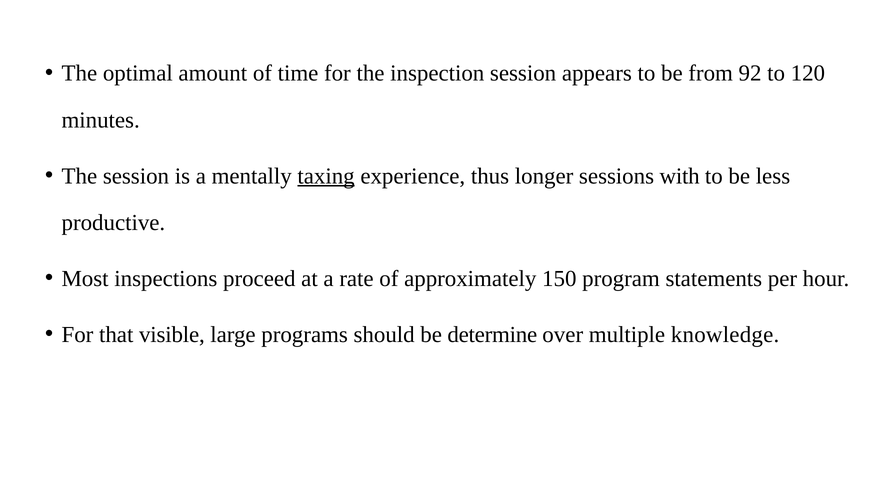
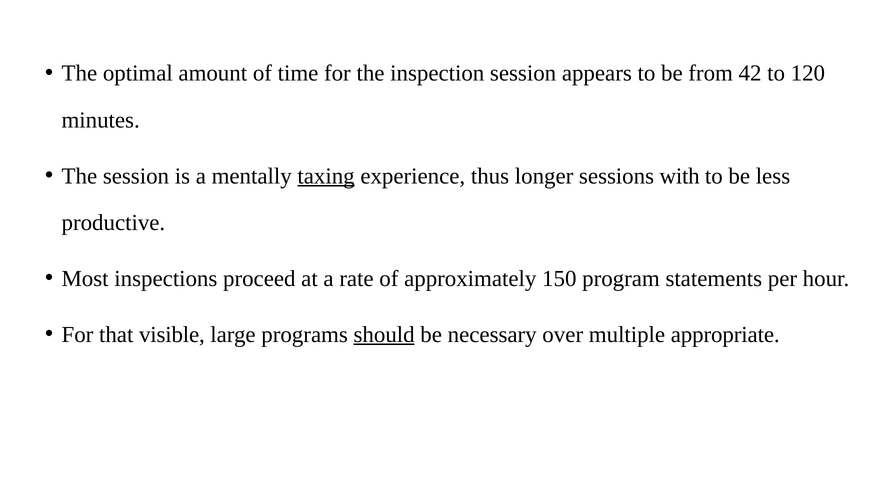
92: 92 -> 42 (750, 73)
should underline: none -> present (384, 335)
determine: determine -> necessary (492, 335)
knowledge: knowledge -> appropriate (725, 335)
